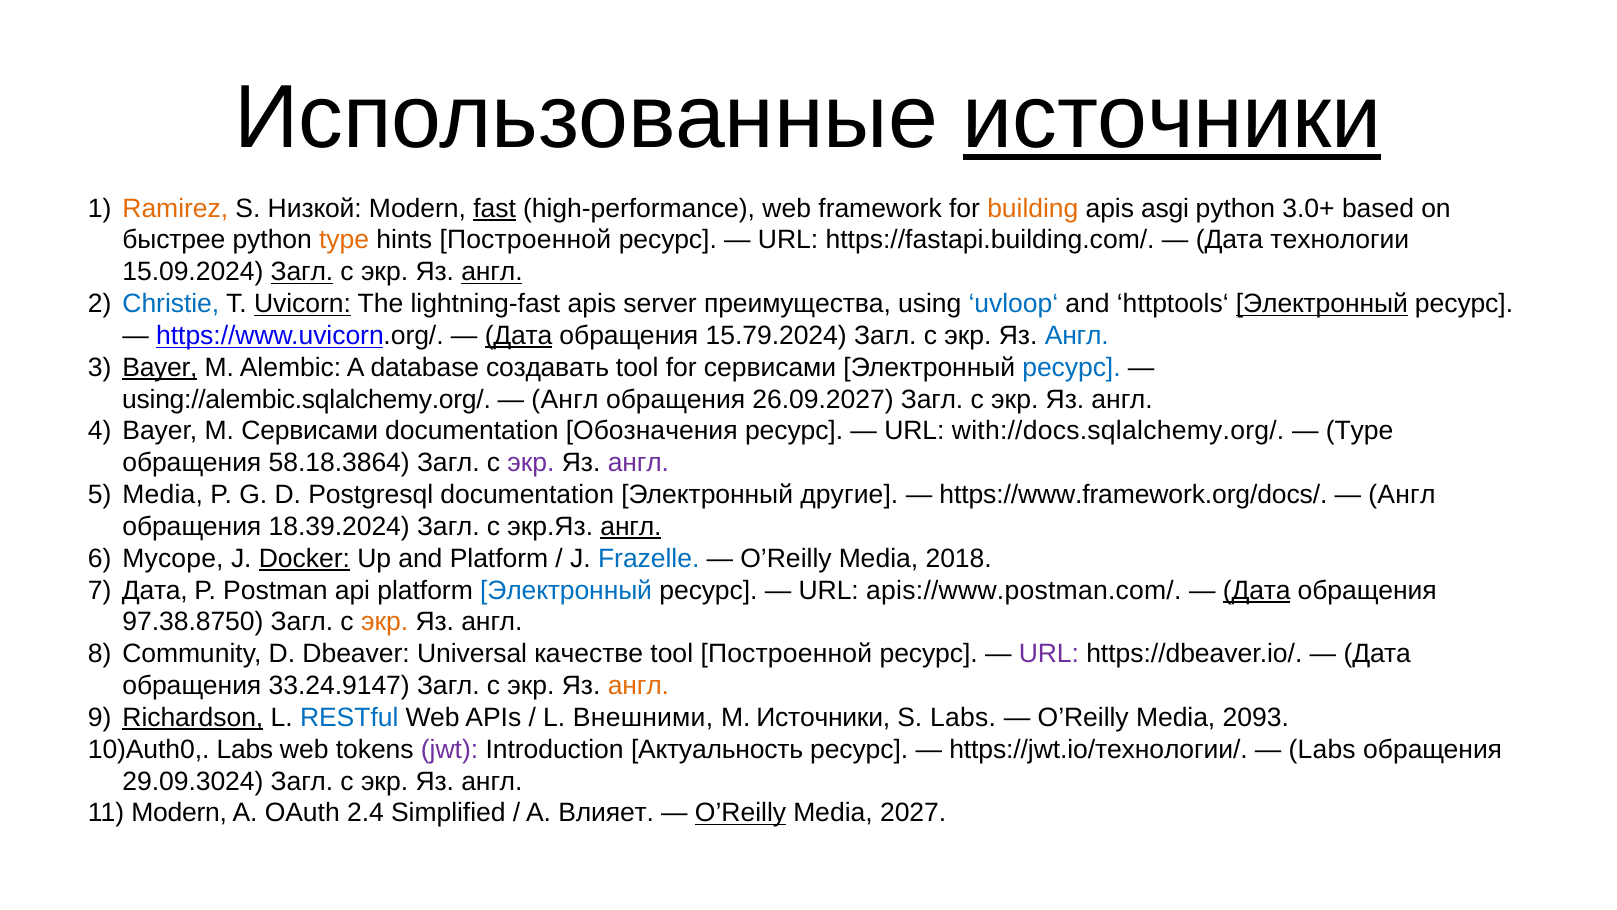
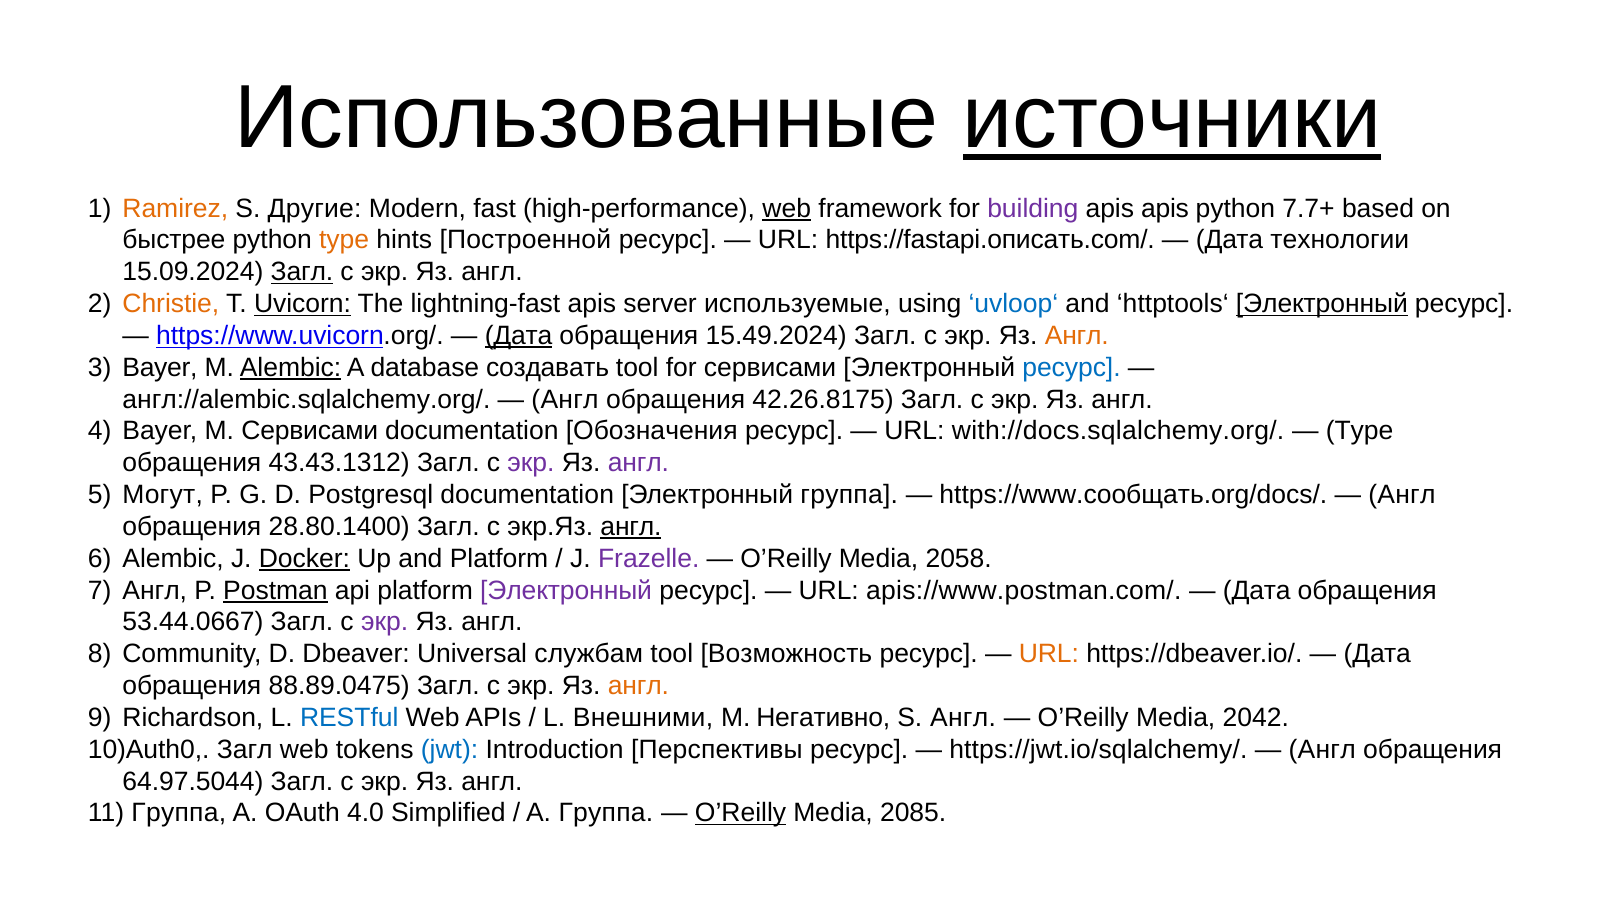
Низкой: Низкой -> Другие (315, 208)
fast underline: present -> none (495, 208)
web underline: none -> present (787, 208)
building colour: orange -> purple (1033, 208)
apis asgi: asgi -> apis (1165, 208)
3.0+: 3.0+ -> 7.7+ (1308, 208)
https://fastapi.building.com/: https://fastapi.building.com/ -> https://fastapi.описать.com/ (990, 240)
англ underline: present -> none (492, 272)
Christie colour: blue -> orange (171, 304)
преимущества: преимущества -> используемые (797, 304)
15.79.2024: 15.79.2024 -> 15.49.2024 (776, 336)
Англ colour: blue -> orange (1077, 336)
Bayer underline: present -> none (160, 367)
Alembic underline: none -> present (291, 367)
using://alembic.sqlalchemy.org/: using://alembic.sqlalchemy.org/ -> англ://alembic.sqlalchemy.org/ (306, 399)
26.09.2027: 26.09.2027 -> 42.26.8175 (823, 399)
58.18.3864: 58.18.3864 -> 43.43.1312 (339, 463)
Media: Media -> Могут (163, 495)
Электронный другие: другие -> группа (849, 495)
https://www.framework.org/docs/: https://www.framework.org/docs/ -> https://www.сообщать.org/docs/ (1133, 495)
18.39.2024: 18.39.2024 -> 28.80.1400 (339, 526)
Мусоре: Мусоре -> Alembic (173, 558)
Frazelle colour: blue -> purple (649, 558)
2018: 2018 -> 2058 (959, 558)
Дата: Дата -> Англ (155, 590)
Postman underline: none -> present (275, 590)
Электронный colour: blue -> purple (566, 590)
Дата underline: present -> none (1257, 590)
97.38.8750: 97.38.8750 -> 53.44.0667 (193, 622)
экр colour: orange -> purple (385, 622)
качестве: качестве -> службам (589, 654)
tool Построенной: Построенной -> Возможность (786, 654)
URL colour: purple -> orange (1049, 654)
33.24.9147: 33.24.9147 -> 88.89.0475 (339, 686)
Richardson underline: present -> none (193, 717)
M Источники: Источники -> Негативно (823, 717)
S Labs: Labs -> Англ (963, 717)
2093: 2093 -> 2042 (1256, 717)
Labs: Labs -> Загл (245, 749)
jwt colour: purple -> blue (450, 749)
Актуальность: Актуальность -> Перспективы (717, 749)
https://jwt.io/технологии/: https://jwt.io/технологии/ -> https://jwt.io/sqlalchemy/ (1098, 749)
Labs: Labs -> Англ (1322, 749)
29.09.3024: 29.09.3024 -> 64.97.5044 (193, 781)
Modern: Modern -> Группа (179, 813)
2.4: 2.4 -> 4.0 (365, 813)
A Влияет: Влияет -> Группа (606, 813)
2027: 2027 -> 2085 (913, 813)
